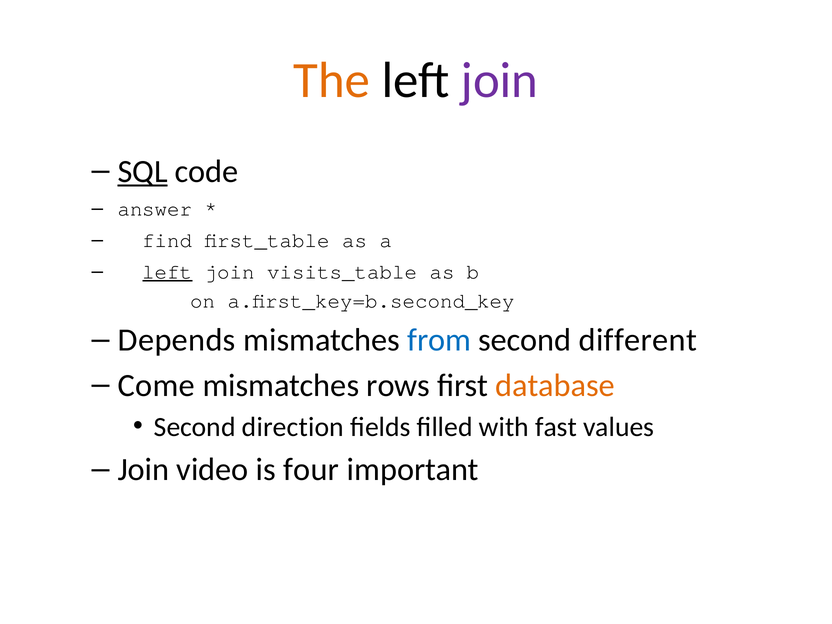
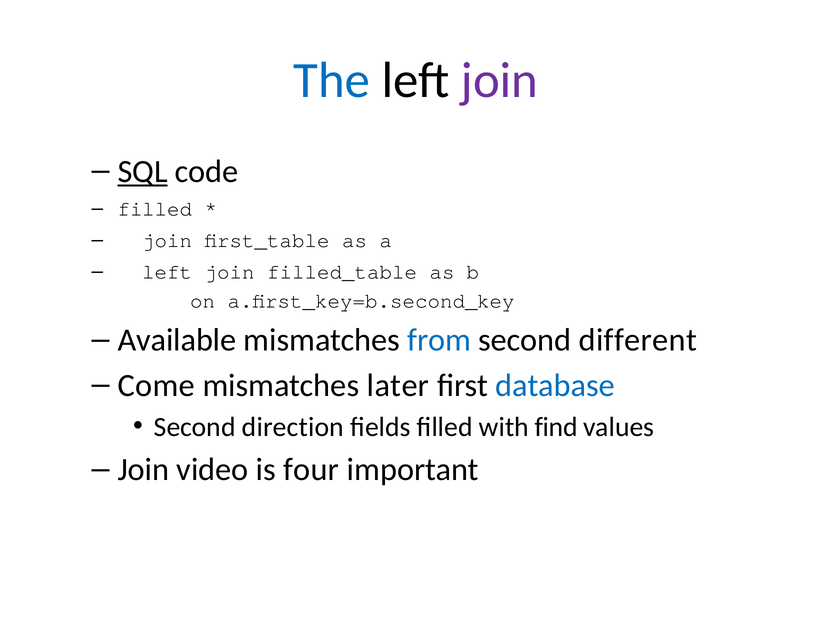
The colour: orange -> blue (332, 81)
answer: answer -> filled (155, 209)
find: find -> join (167, 240)
left underline: present -> none (167, 272)
visits_table: visits_table -> filled_table (342, 272)
Depends: Depends -> Available (177, 340)
rows: rows -> later (398, 386)
database colour: orange -> blue (555, 386)
fast: fast -> find (556, 427)
